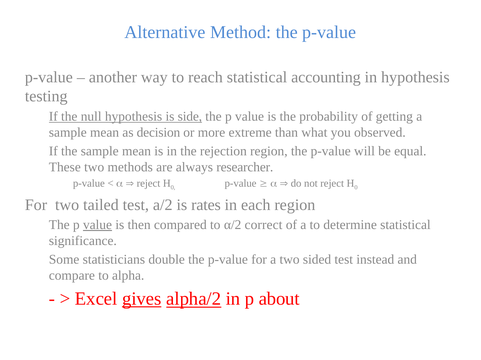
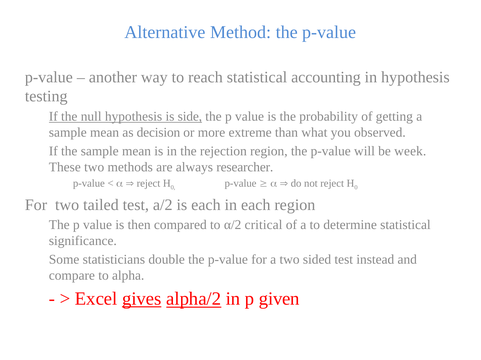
equal: equal -> week (410, 151)
is rates: rates -> each (206, 205)
value underline: present -> none (97, 225)
correct: correct -> critical (264, 225)
about: about -> given (279, 299)
